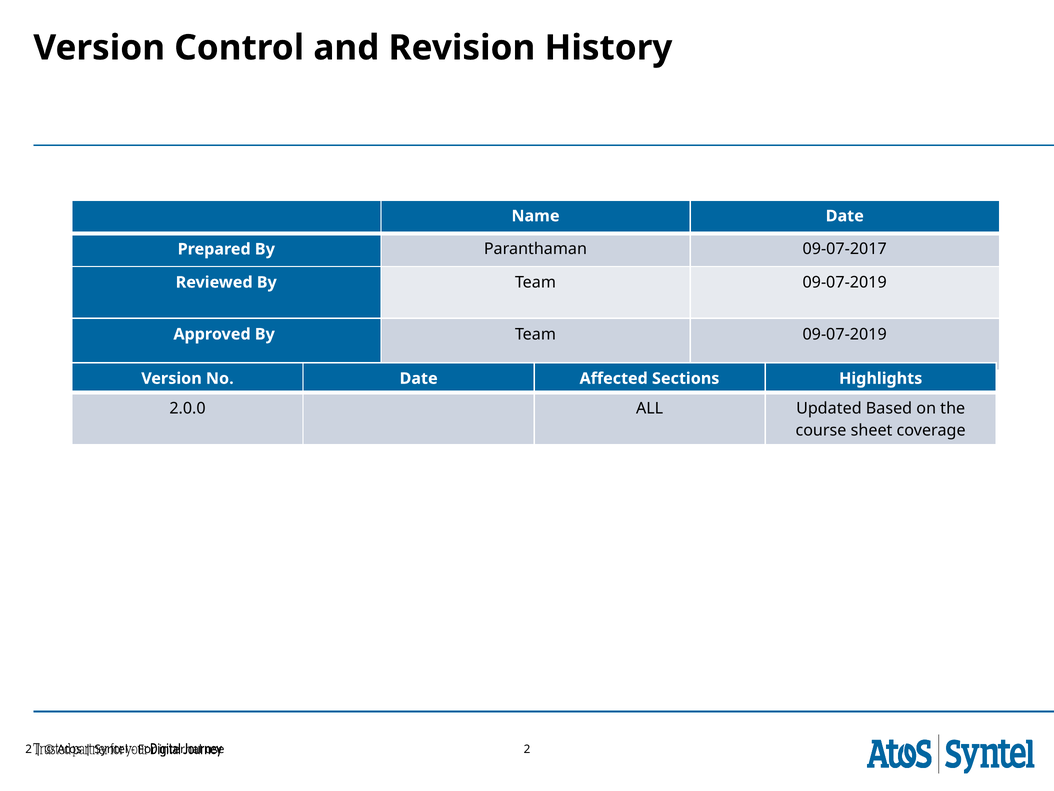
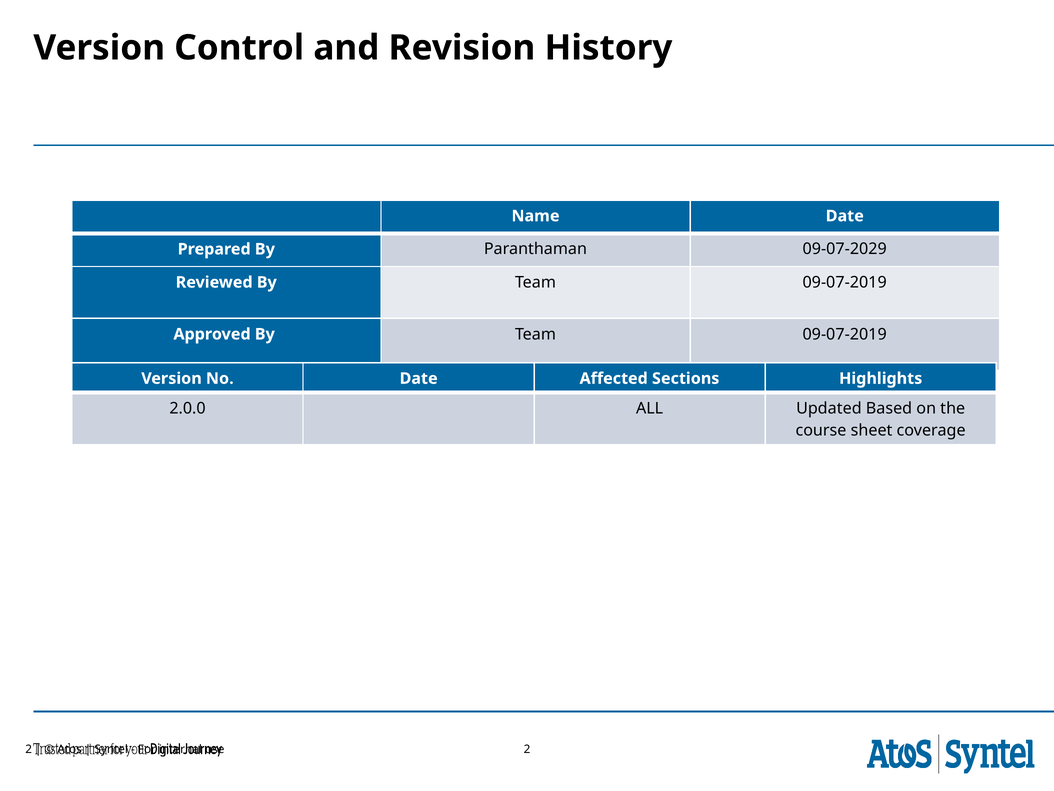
09-07-2017: 09-07-2017 -> 09-07-2029 (845, 249)
